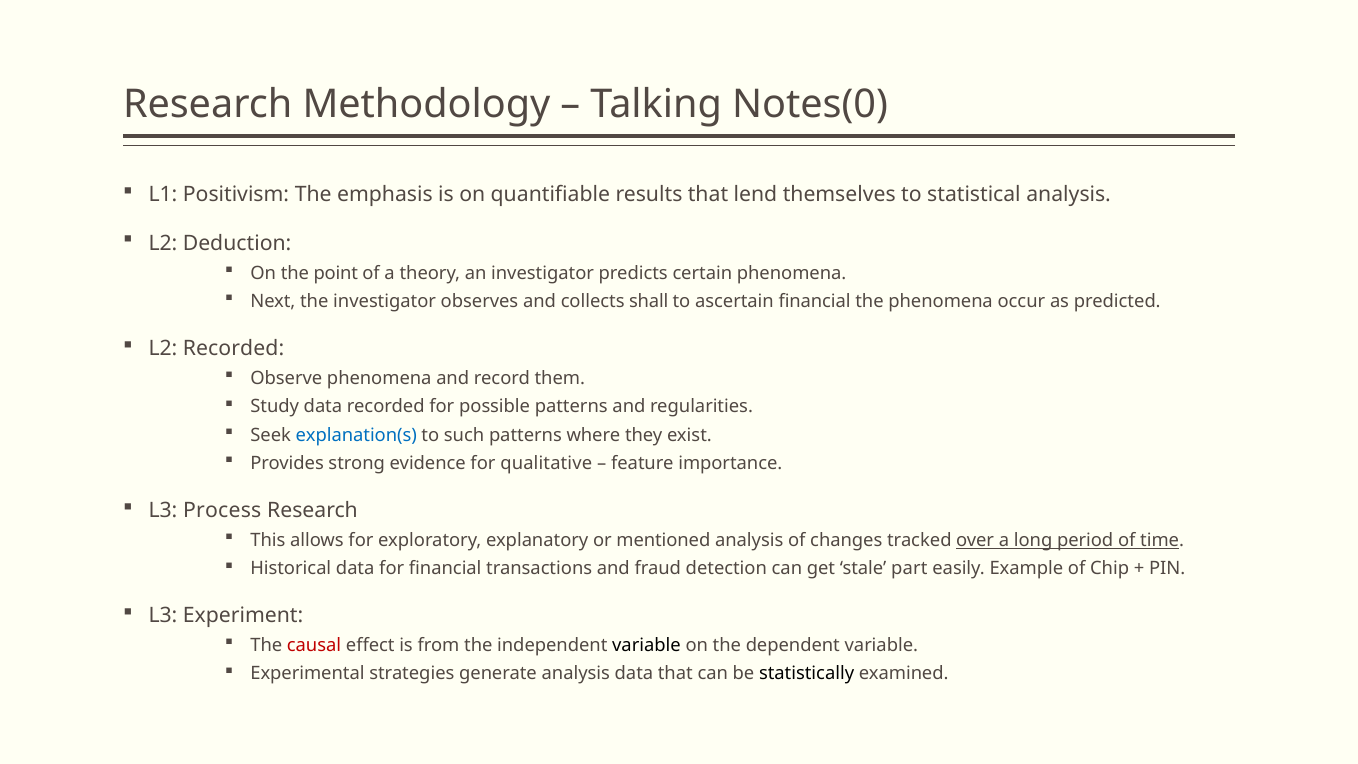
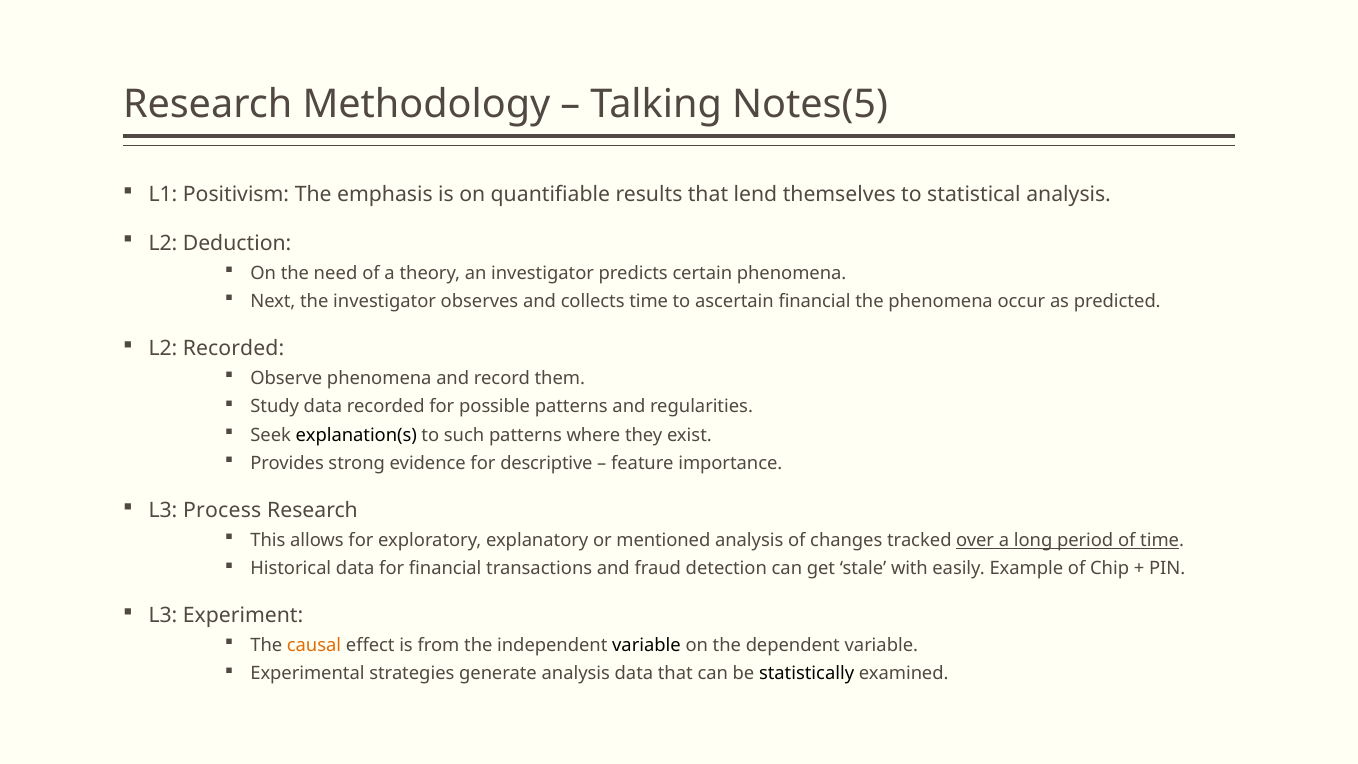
Notes(0: Notes(0 -> Notes(5 (810, 104)
point: point -> need (336, 273)
collects shall: shall -> time (649, 301)
explanation(s colour: blue -> black (356, 435)
qualitative: qualitative -> descriptive (546, 463)
part: part -> with (909, 569)
causal colour: red -> orange (314, 645)
